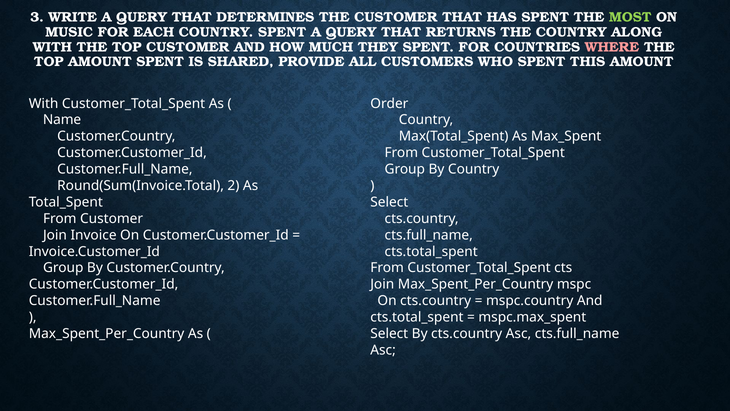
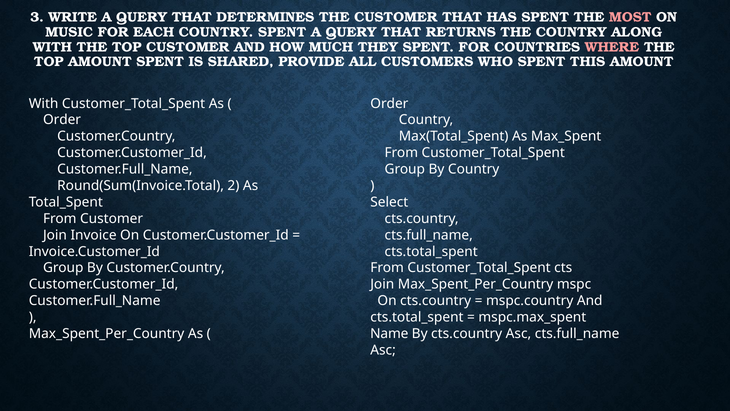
MOST colour: light green -> pink (630, 17)
Name: Name -> Order (62, 120)
Select: Select -> Name (389, 333)
